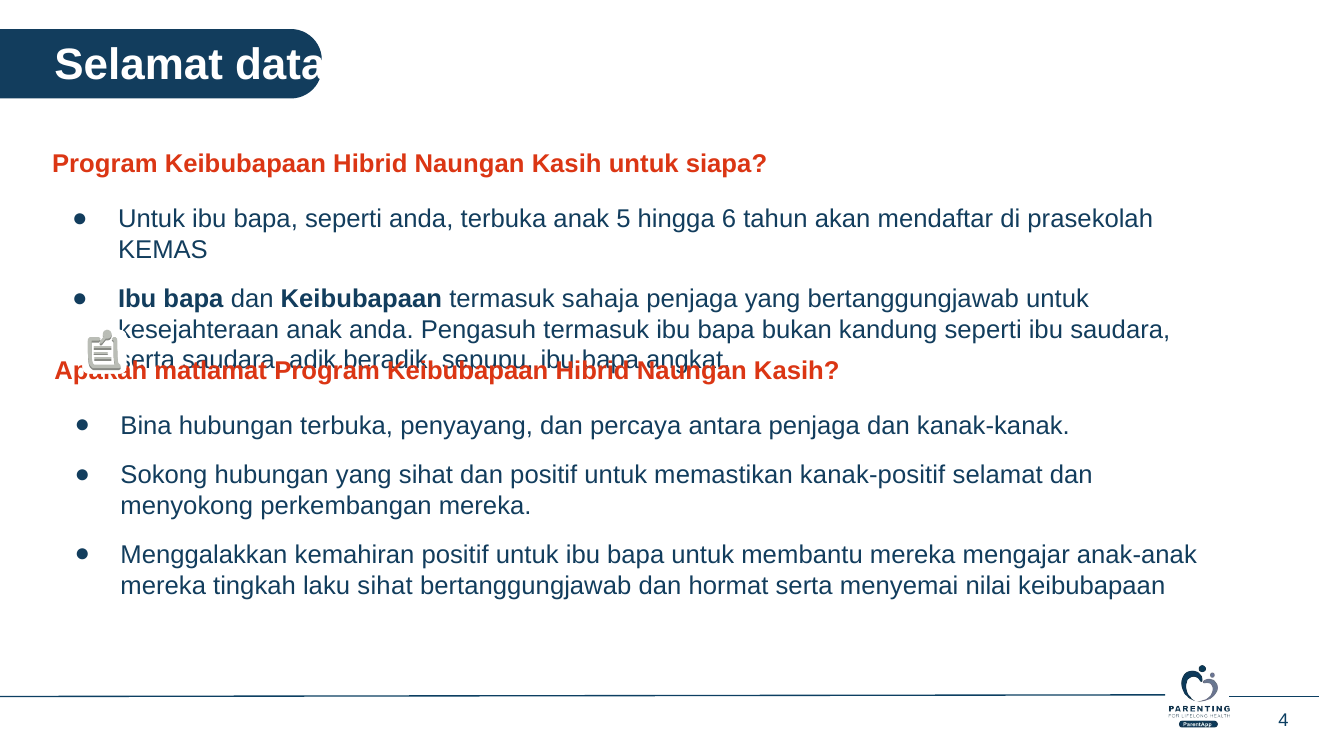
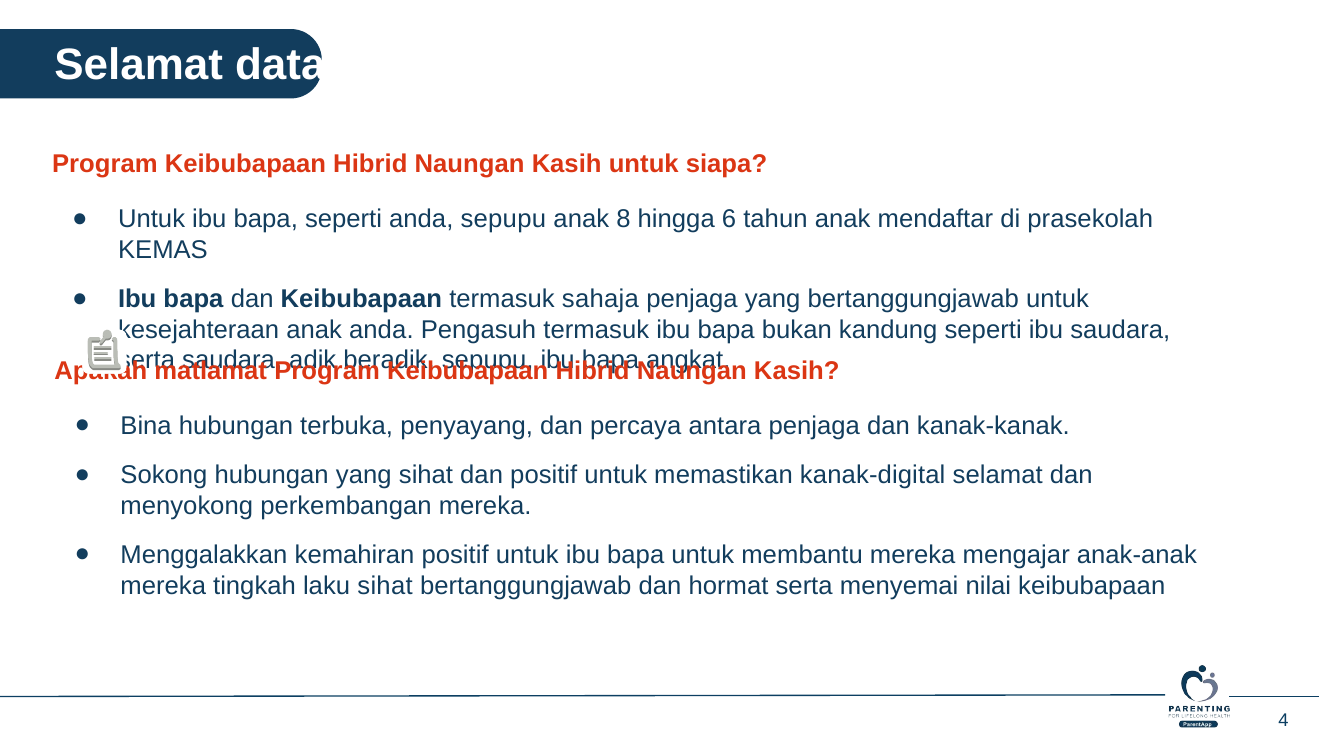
anda terbuka: terbuka -> sepupu (503, 219)
5: 5 -> 8 (623, 219)
tahun akan: akan -> anak (843, 219)
kanak-positif: kanak-positif -> kanak-digital (873, 475)
